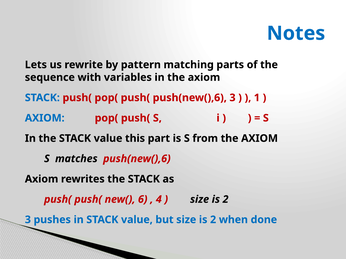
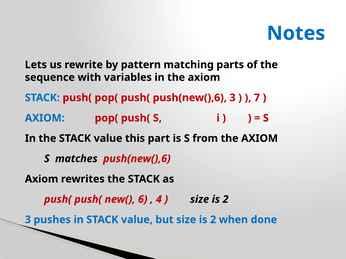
1: 1 -> 7 (257, 98)
